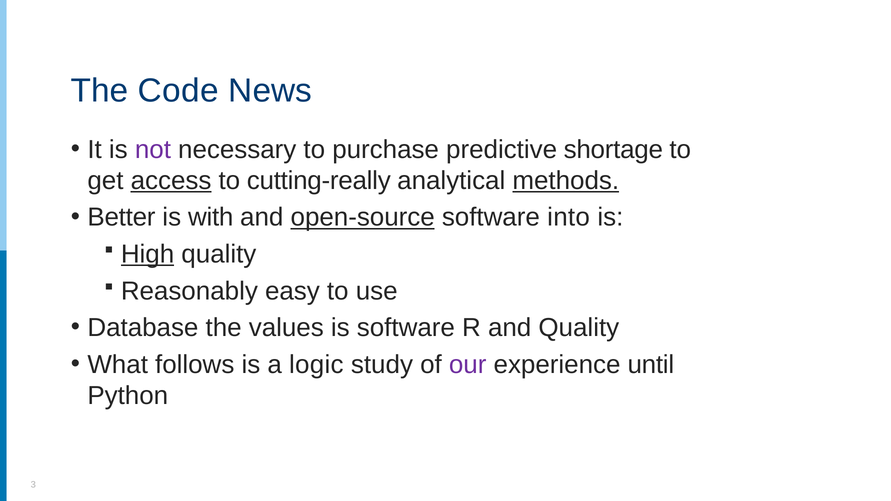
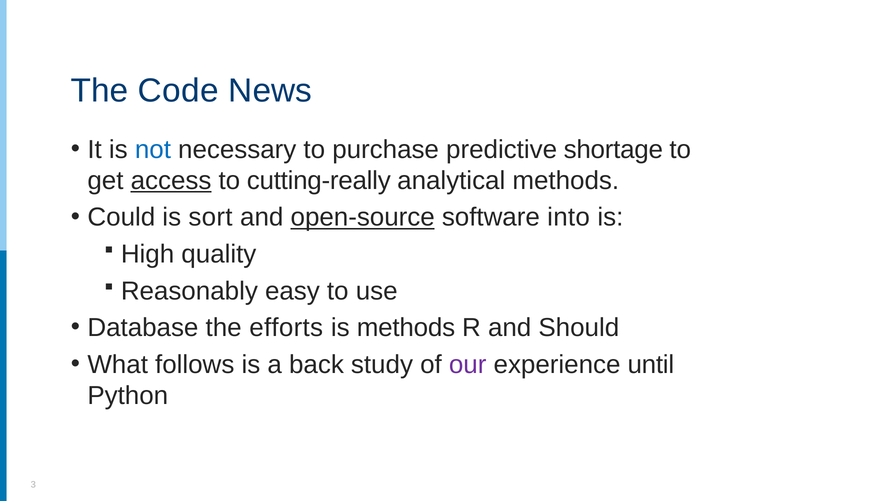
not colour: purple -> blue (153, 150)
methods underline: present -> none (566, 181)
Better: Better -> Could (121, 217)
with: with -> sort (210, 217)
High underline: present -> none (148, 254)
values: values -> efforts (286, 328)
is software: software -> methods (406, 328)
and Quality: Quality -> Should (579, 328)
logic: logic -> back (316, 365)
